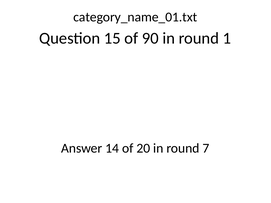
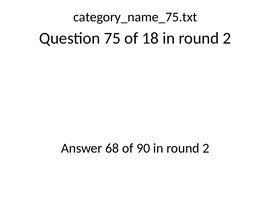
category_name_01.txt: category_name_01.txt -> category_name_75.txt (135, 17)
15: 15 -> 75 (112, 38)
90: 90 -> 18 (150, 38)
1: 1 -> 2 (227, 38)
14: 14 -> 68 (112, 148)
20: 20 -> 90 (143, 148)
7: 7 -> 2 (206, 148)
